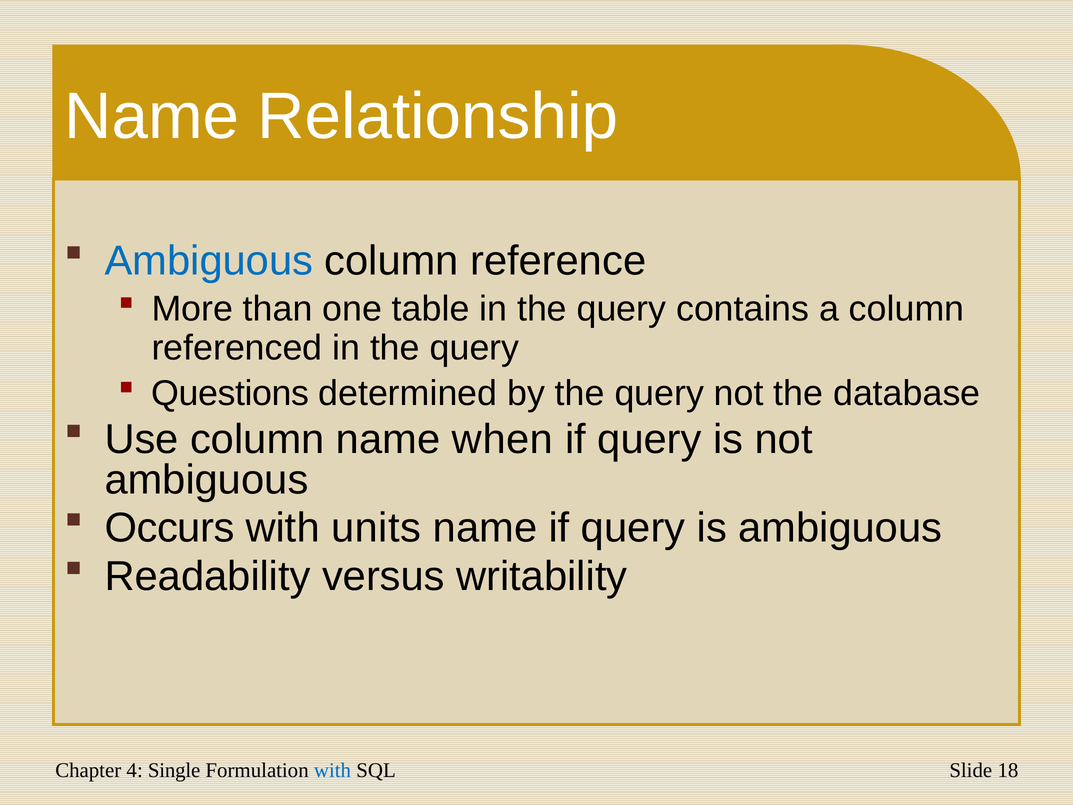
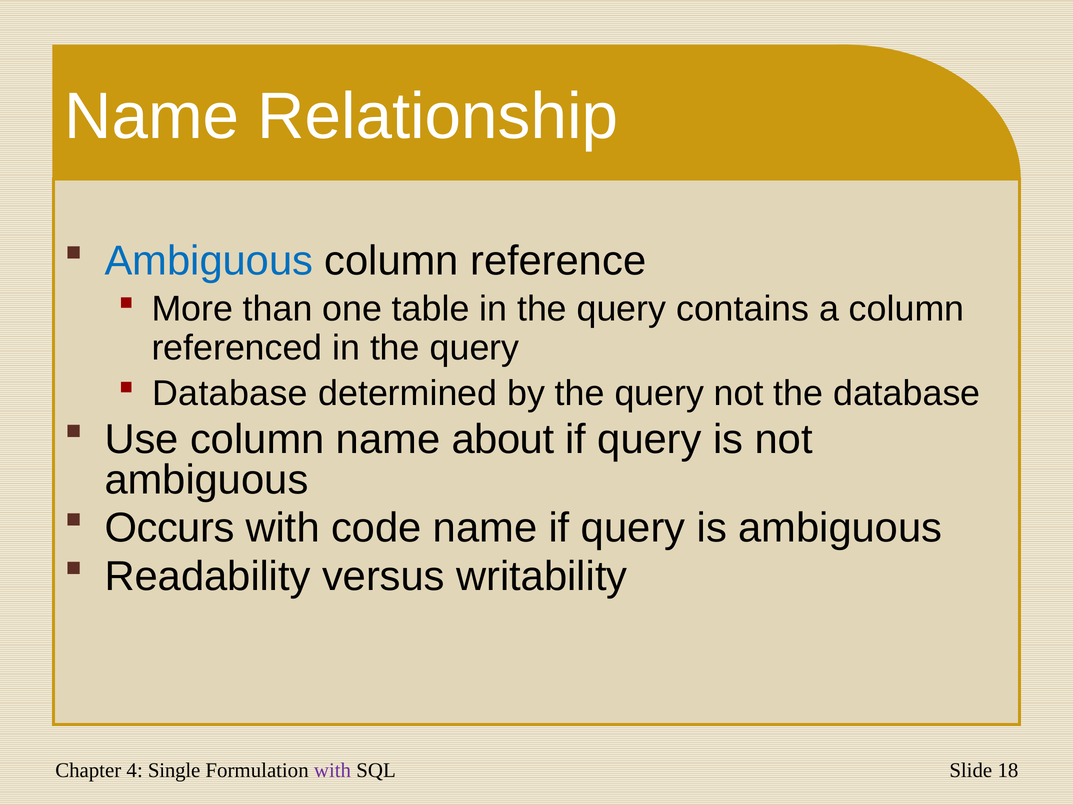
Questions: Questions -> Database (230, 393)
when: when -> about (503, 440)
units: units -> code (376, 528)
with colour: blue -> purple (332, 770)
